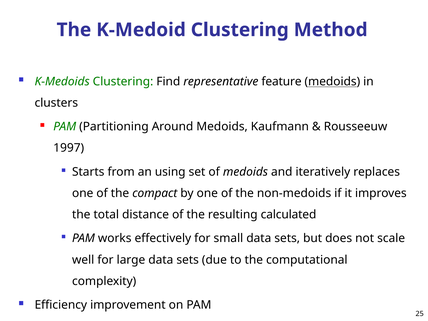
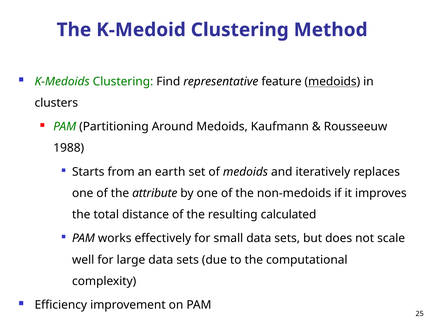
1997: 1997 -> 1988 (69, 148)
using: using -> earth (170, 172)
compact: compact -> attribute (155, 193)
